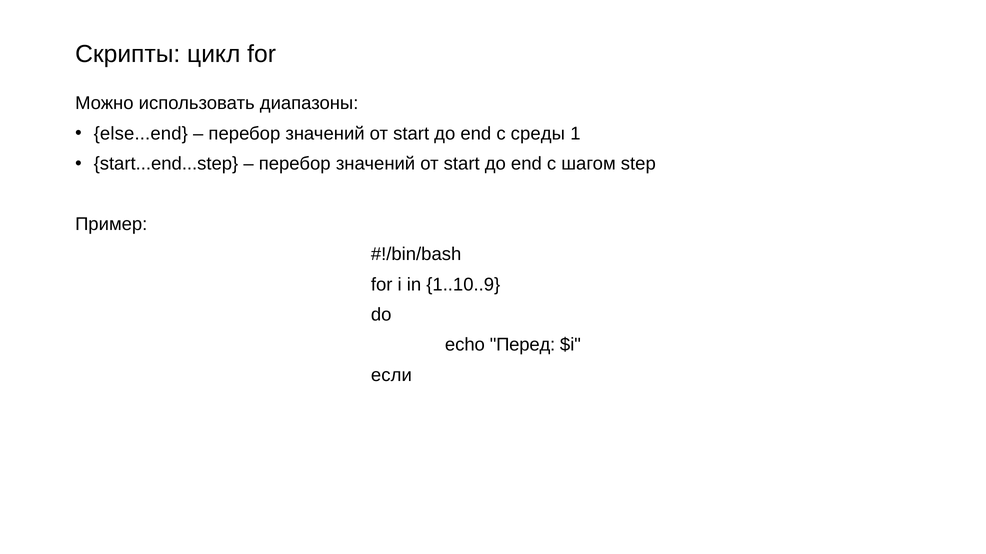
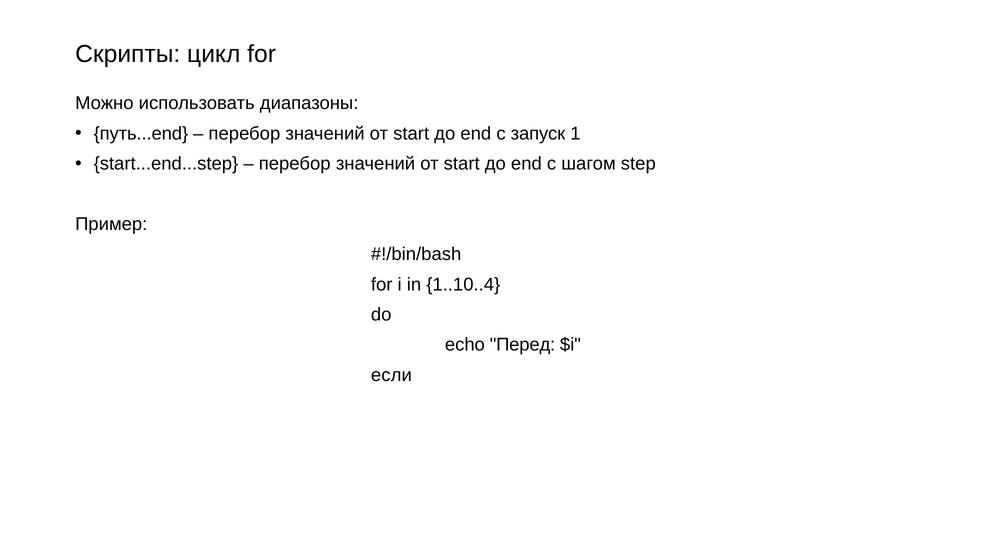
else...end: else...end -> путь...end (141, 134)
среды: среды -> запуск (538, 134)
1..10..9: 1..10..9 -> 1..10..4 (463, 285)
